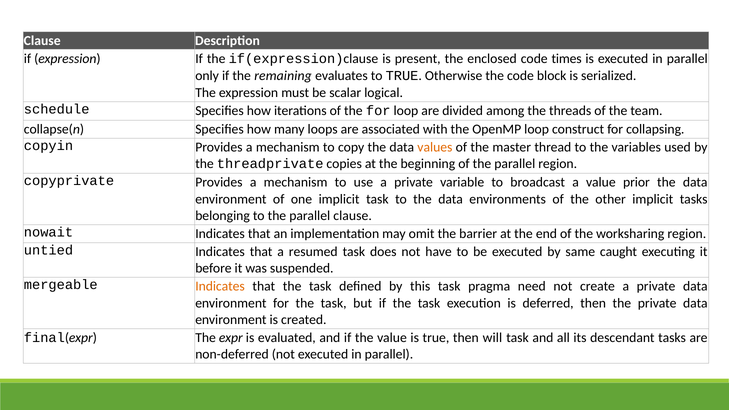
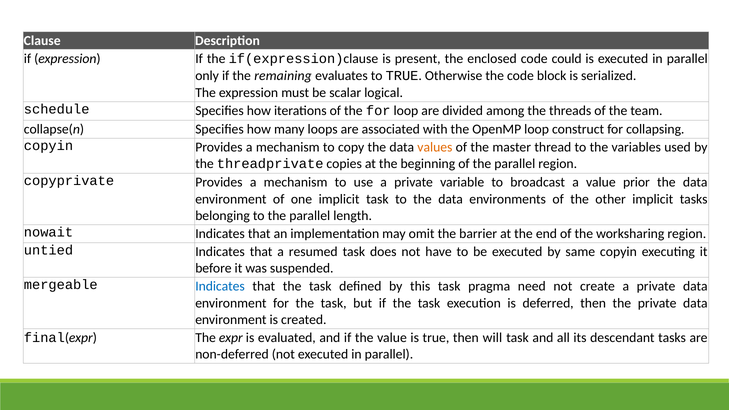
times: times -> could (567, 59)
parallel clause: clause -> length (353, 216)
same caught: caught -> copyin (618, 252)
Indicates colour: orange -> blue (220, 286)
